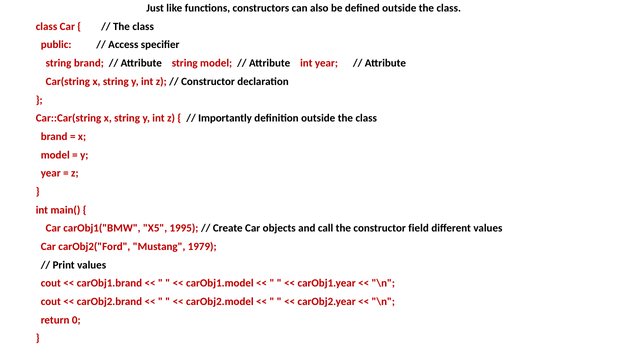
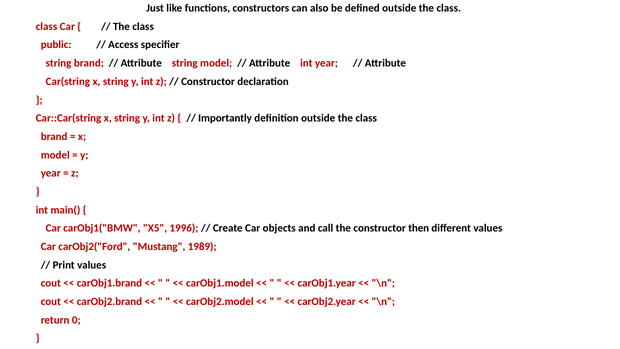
1995: 1995 -> 1996 (184, 228)
field: field -> then (419, 228)
1979: 1979 -> 1989 (202, 246)
